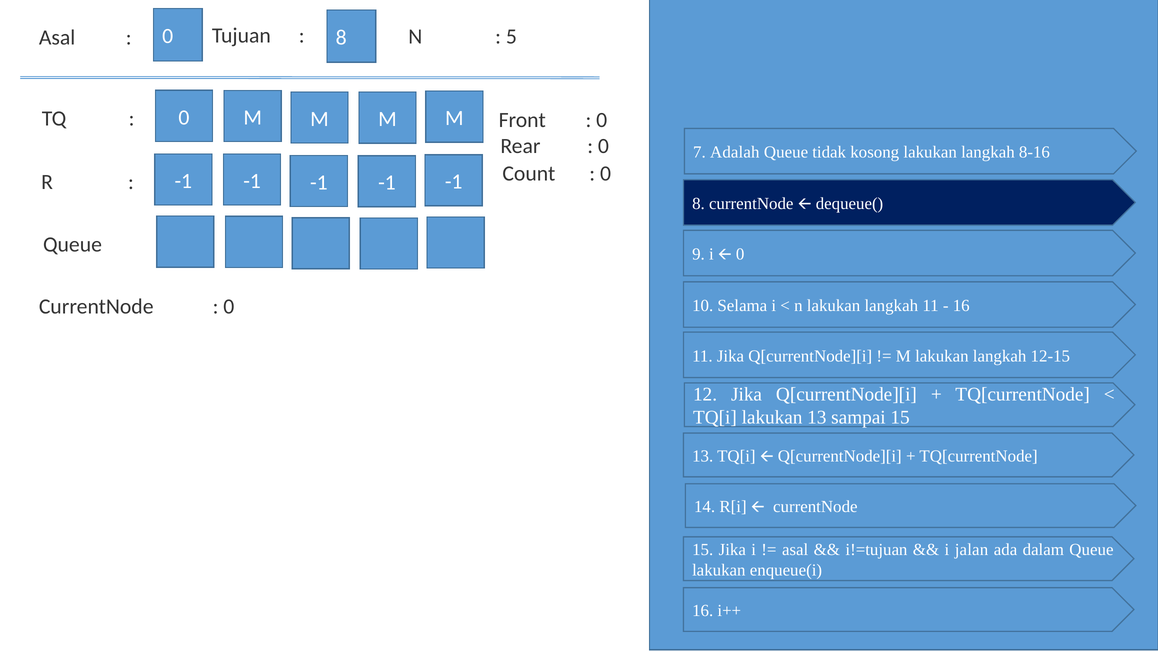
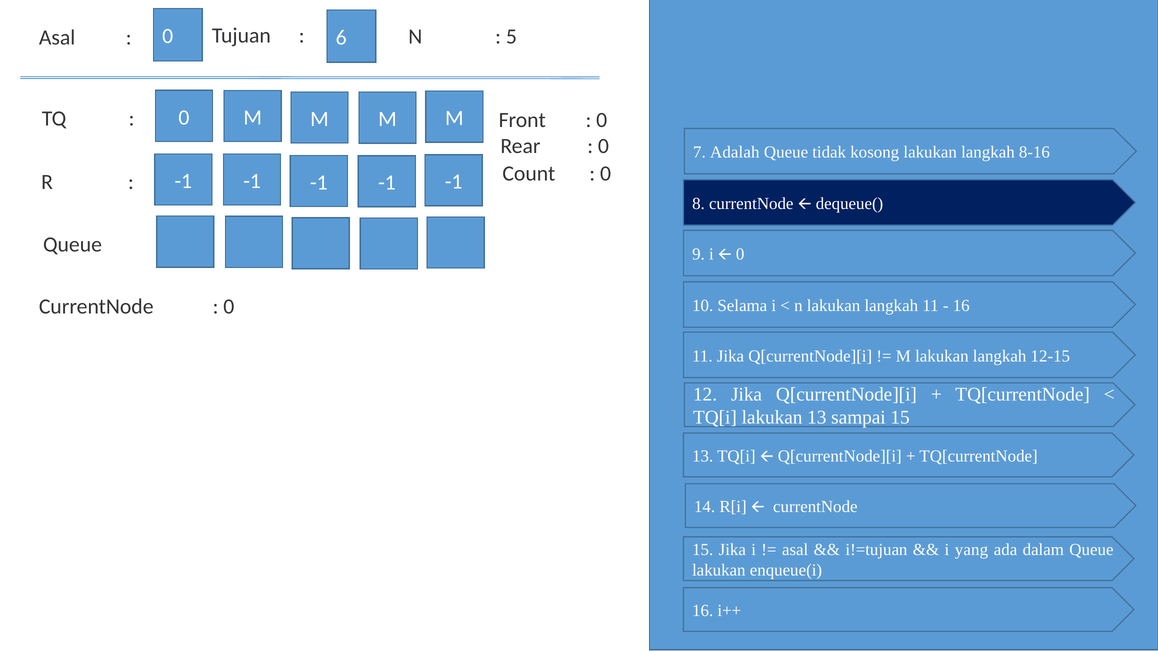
0 8: 8 -> 6 (341, 38)
jalan: jalan -> yang (971, 550)
